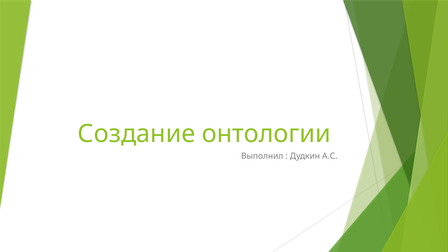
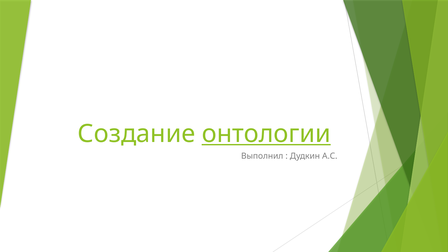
онтологии underline: none -> present (266, 134)
